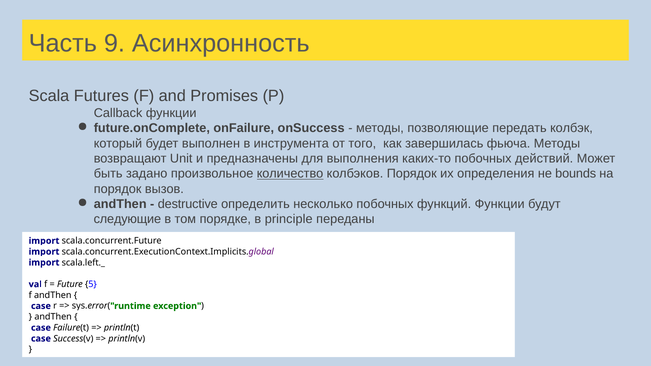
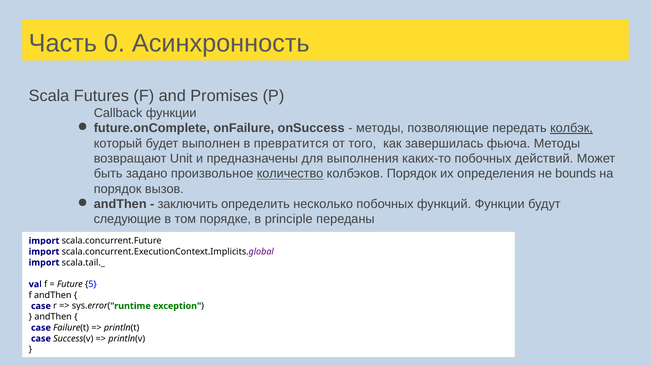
9: 9 -> 0 (114, 43)
колбэк underline: none -> present (571, 128)
инструмента: инструмента -> превратится (291, 143)
destructive: destructive -> заключить (188, 204)
scala.left._: scala.left._ -> scala.tail._ (83, 263)
